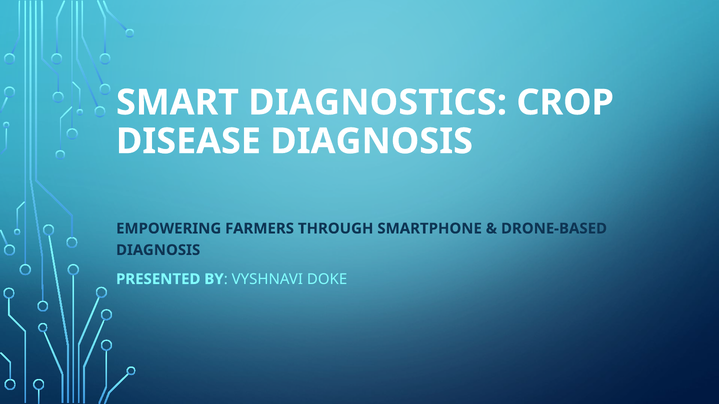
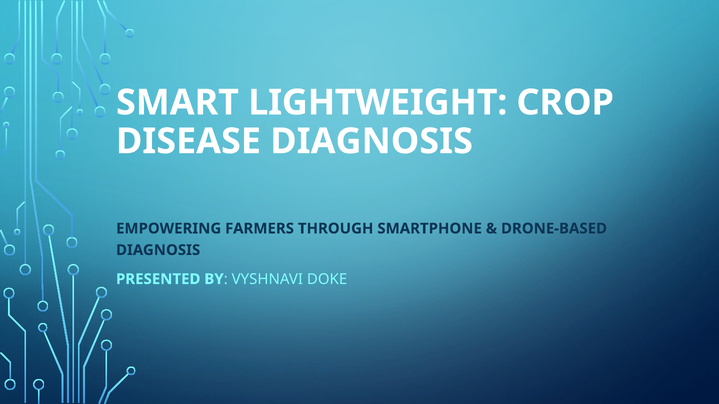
DIAGNOSTICS: DIAGNOSTICS -> LIGHTWEIGHT (378, 103)
